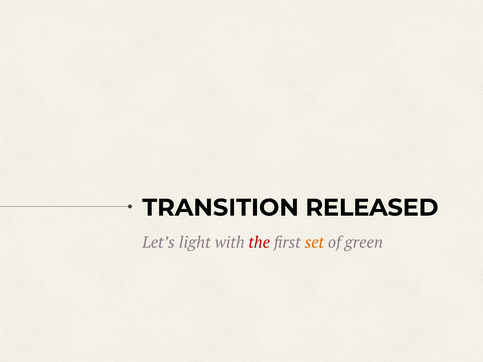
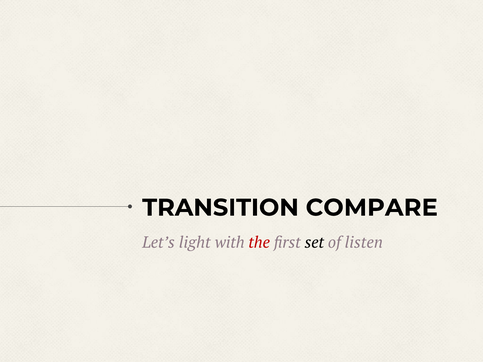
RELEASED: RELEASED -> COMPARE (372, 208)
set colour: orange -> black (314, 243)
green: green -> listen (364, 243)
